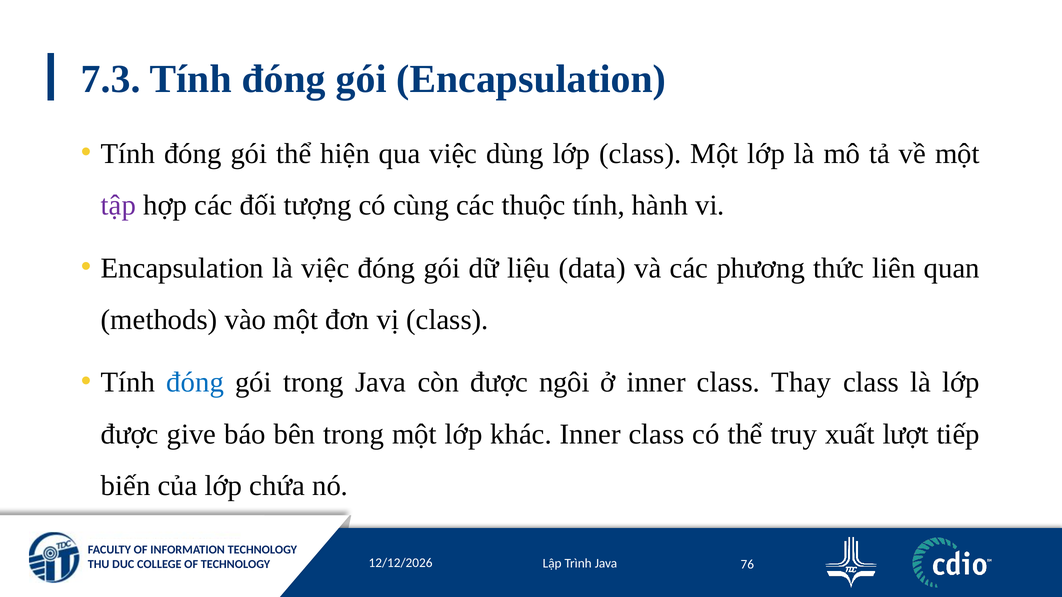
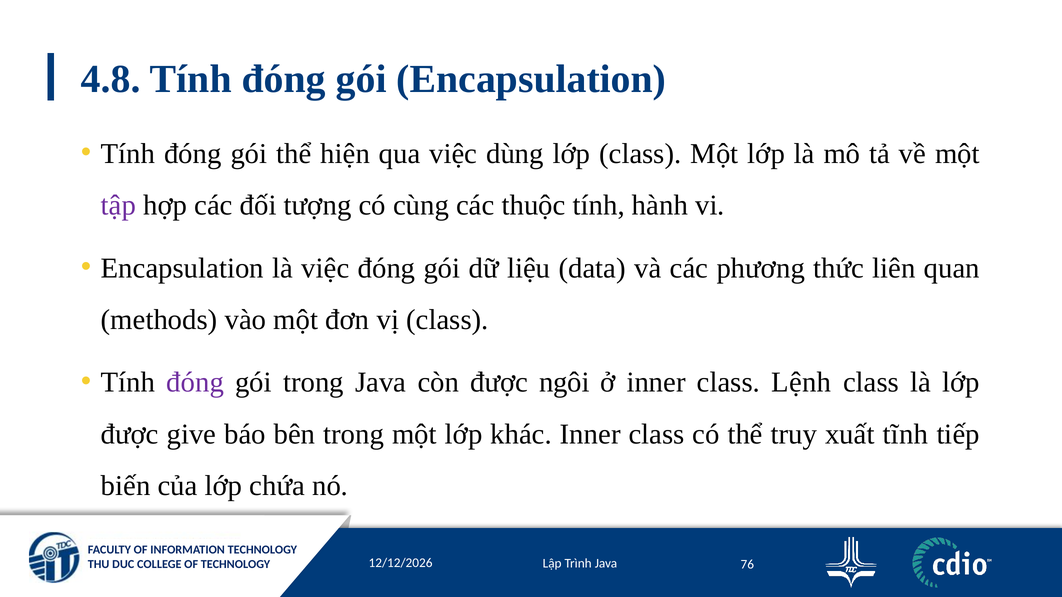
7.3: 7.3 -> 4.8 (111, 79)
đóng colour: blue -> purple (195, 383)
Thay: Thay -> Lệnh (801, 383)
lượt: lượt -> tĩnh (905, 434)
